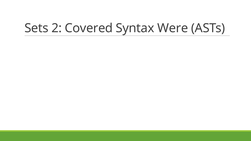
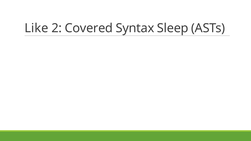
Sets: Sets -> Like (36, 28)
Were: Were -> Sleep (173, 28)
